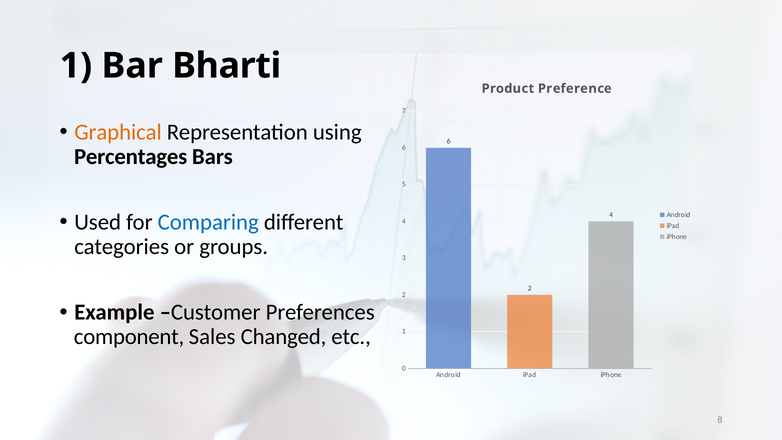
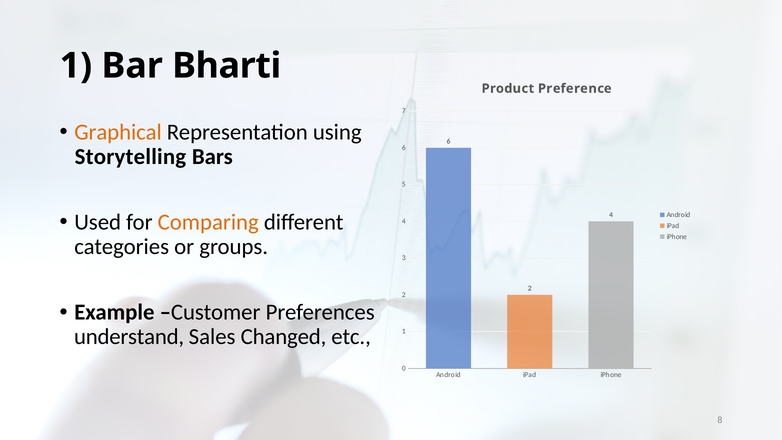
Percentages: Percentages -> Storytelling (130, 157)
Comparing colour: blue -> orange (208, 222)
component: component -> understand (129, 337)
